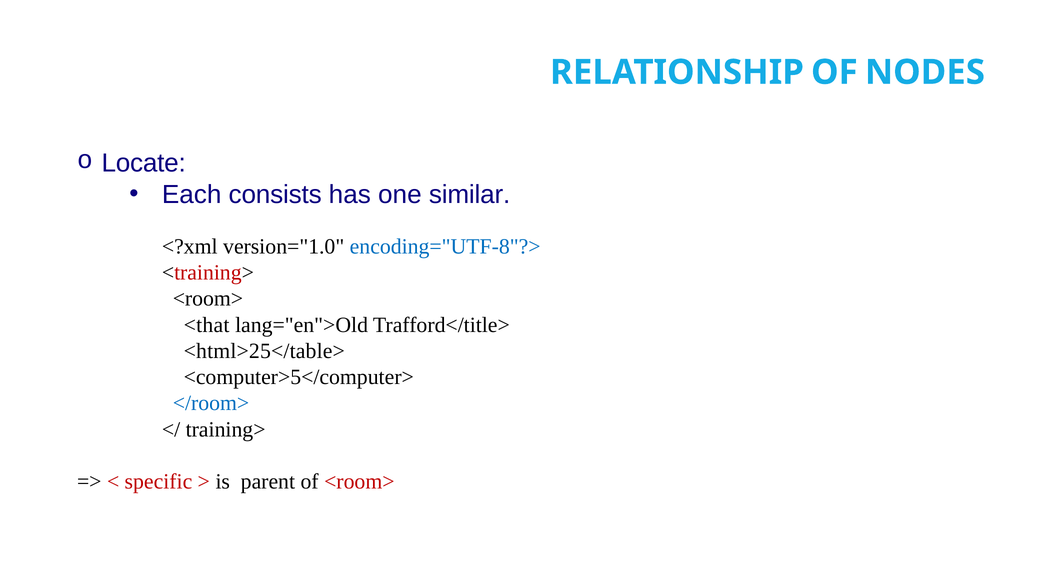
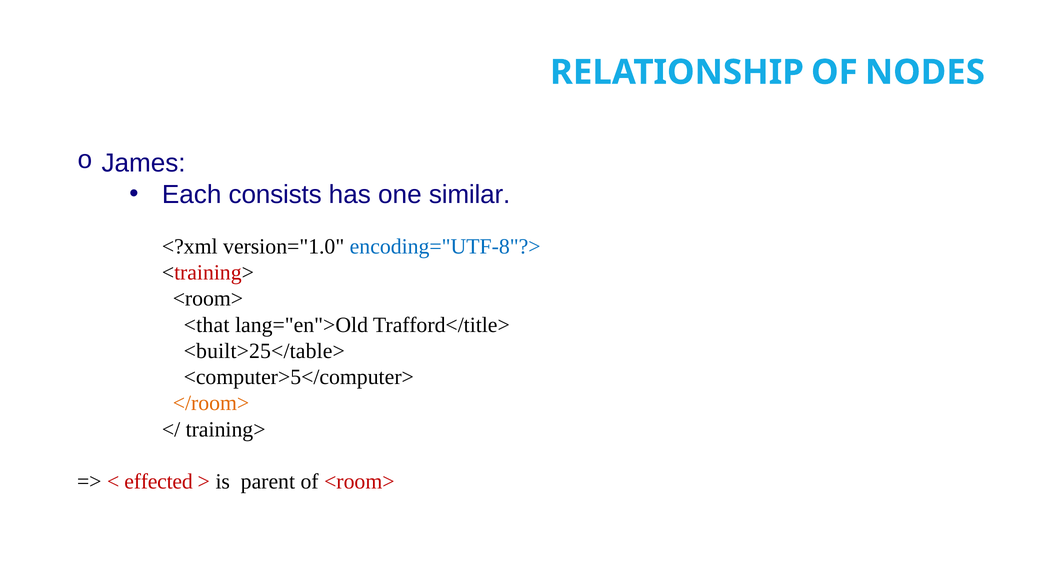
Locate: Locate -> James (144, 163)
<html>25</table>: <html>25</table> -> <built>25</table> (264, 351)
</room> colour: blue -> orange (211, 403)
specific: specific -> effected (159, 482)
